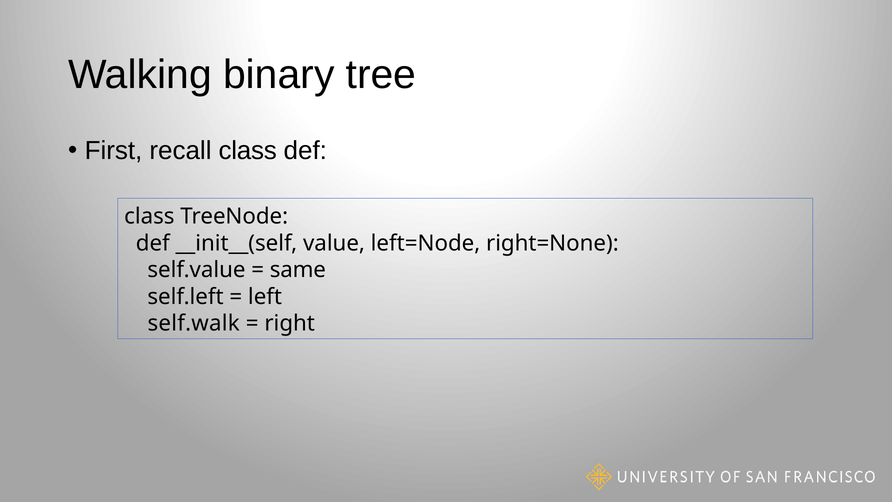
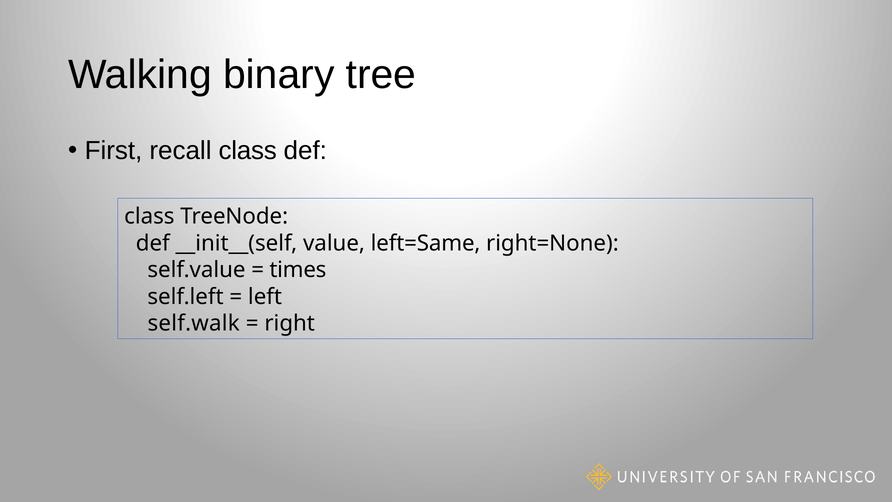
left=Node: left=Node -> left=Same (426, 243)
same: same -> times (298, 270)
